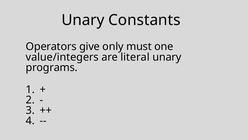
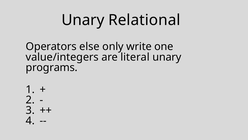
Constants: Constants -> Relational (144, 20)
give: give -> else (89, 46)
must: must -> write (139, 46)
